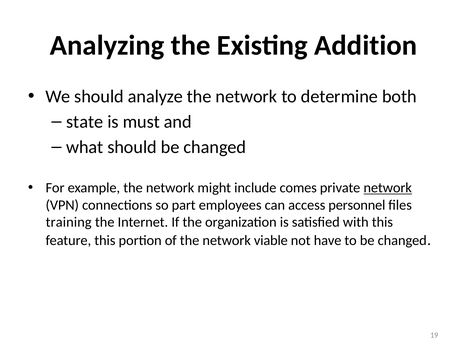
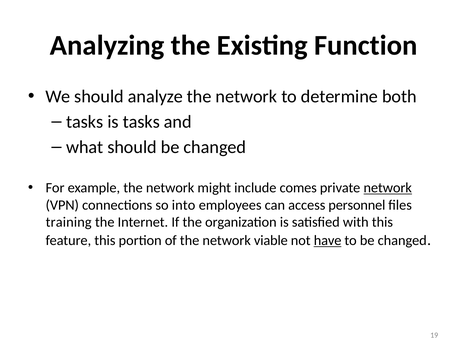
Addition: Addition -> Function (366, 45)
state: state -> tasks (85, 122)
is must: must -> tasks (141, 122)
part: part -> into (184, 205)
have underline: none -> present (328, 241)
